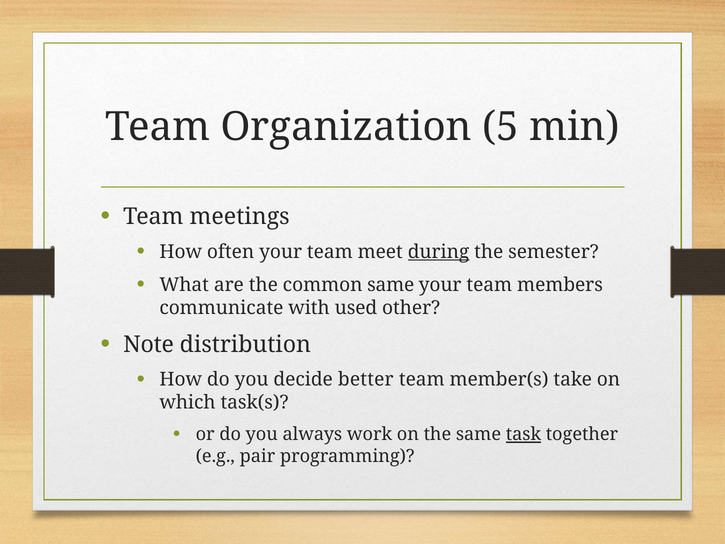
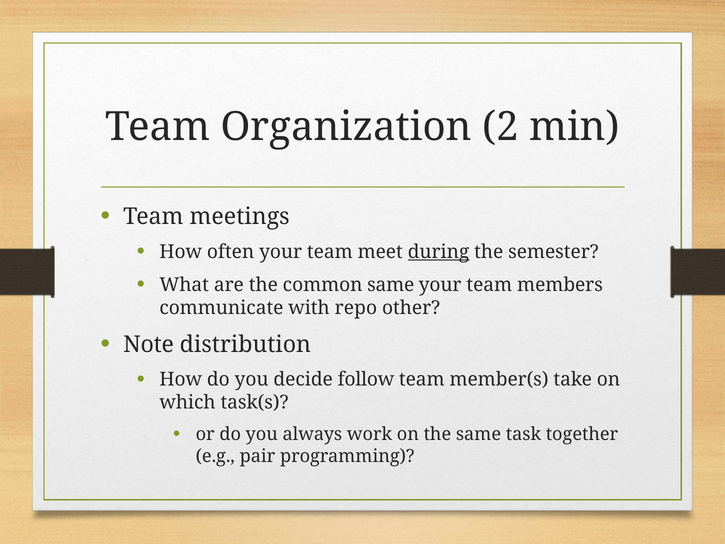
5: 5 -> 2 (501, 127)
used: used -> repo (356, 308)
better: better -> follow (366, 379)
task underline: present -> none (523, 434)
